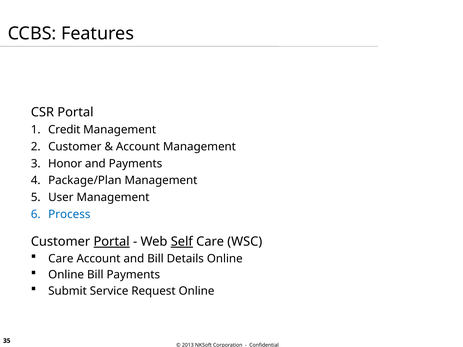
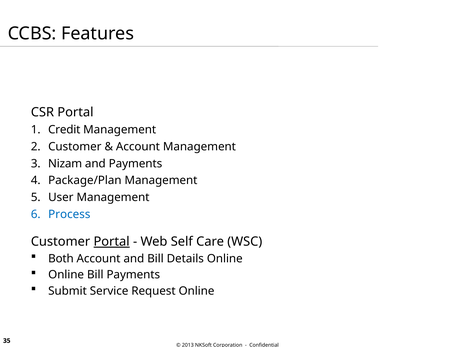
Honor: Honor -> Nizam (65, 164)
Self underline: present -> none (182, 242)
Care: Care -> Both (61, 259)
